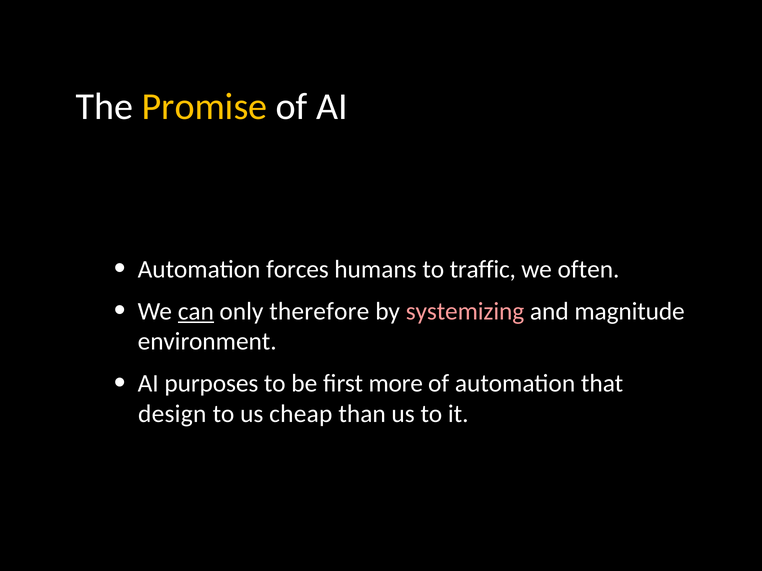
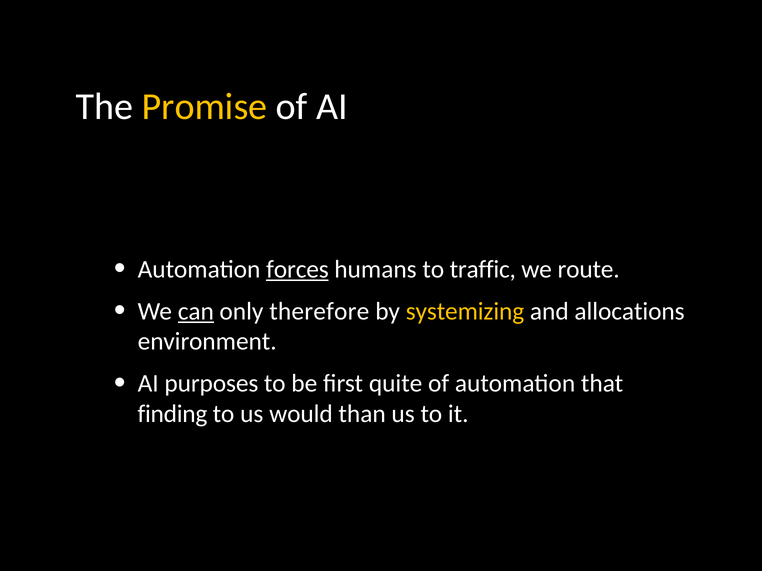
forces underline: none -> present (297, 270)
often: often -> route (589, 270)
systemizing colour: pink -> yellow (465, 311)
magnitude: magnitude -> allocations (630, 311)
more: more -> quite (396, 384)
design: design -> finding (172, 414)
cheap: cheap -> would (301, 414)
